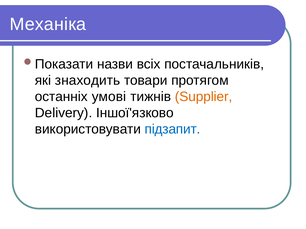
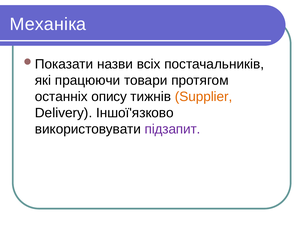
знаходить: знаходить -> працюючи (88, 81)
умові: умові -> опису (109, 97)
підзапит colour: blue -> purple (173, 129)
